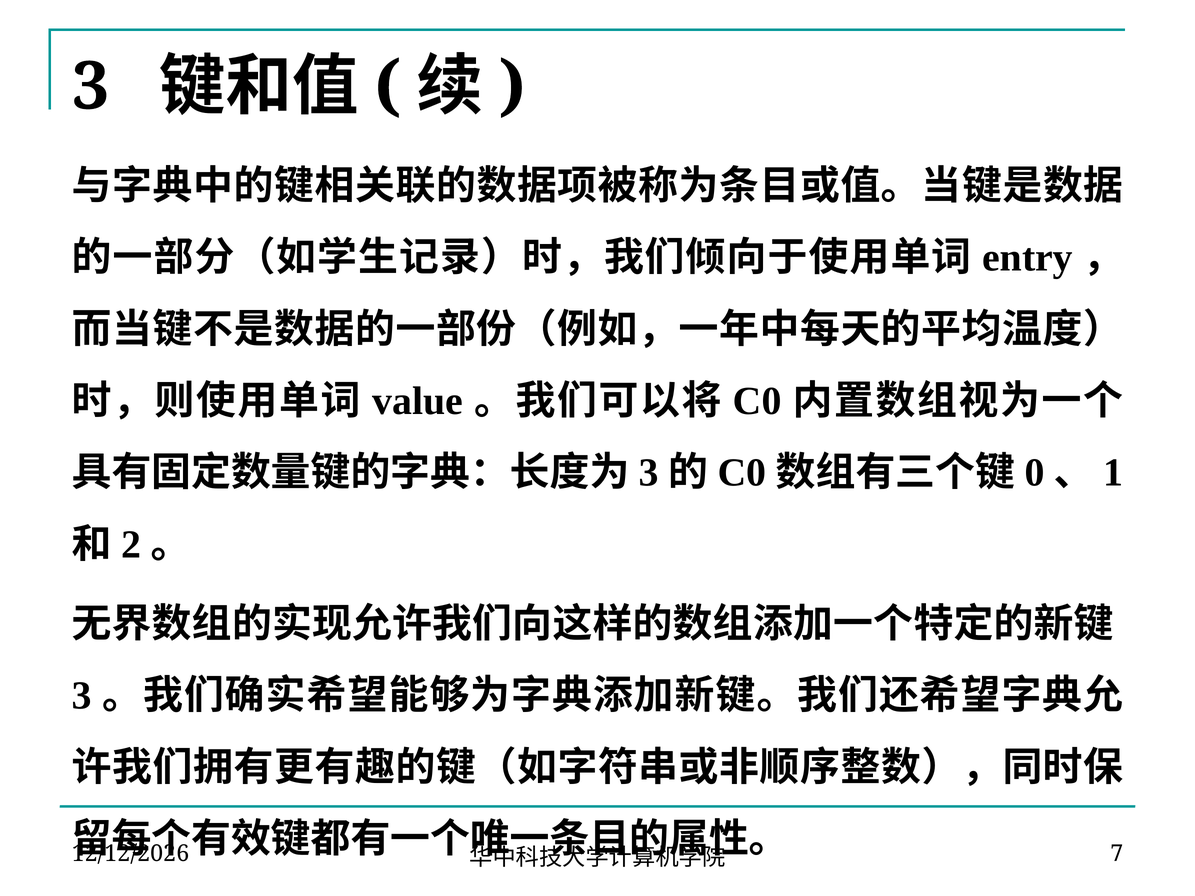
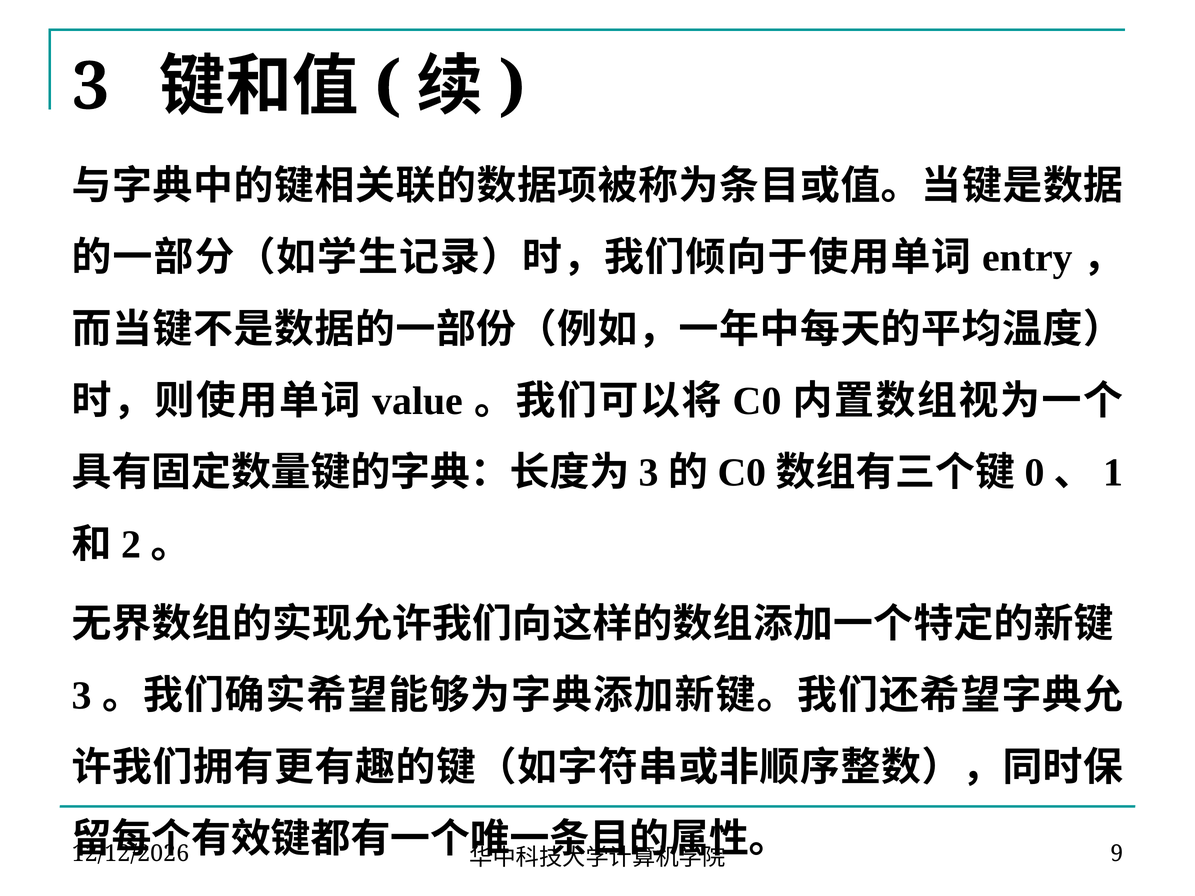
7: 7 -> 9 (1117, 854)
